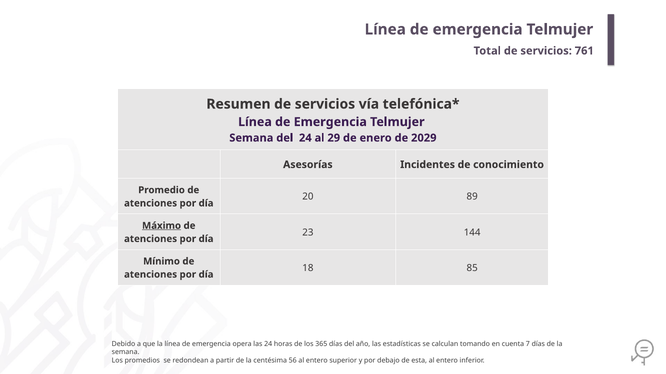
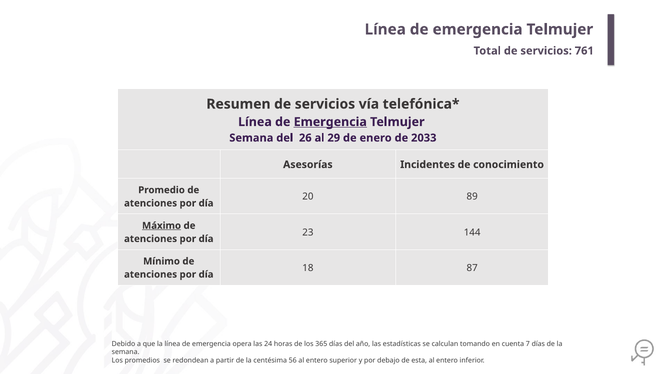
Emergencia underline: none -> present (330, 122)
del 24: 24 -> 26 (305, 138)
2029: 2029 -> 2033 (424, 138)
85: 85 -> 87 (472, 268)
